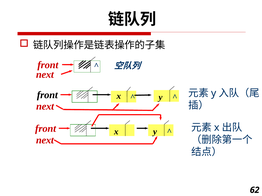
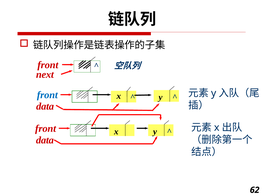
front colour: black -> blue (47, 95)
next: next -> data (45, 107)
next: next -> data (45, 141)
